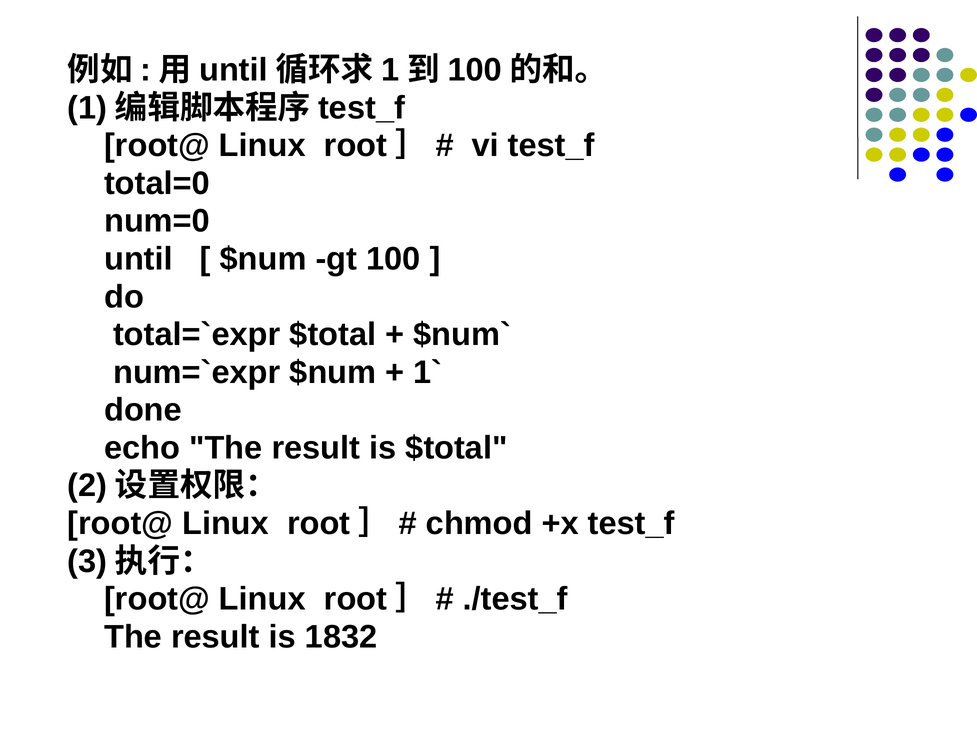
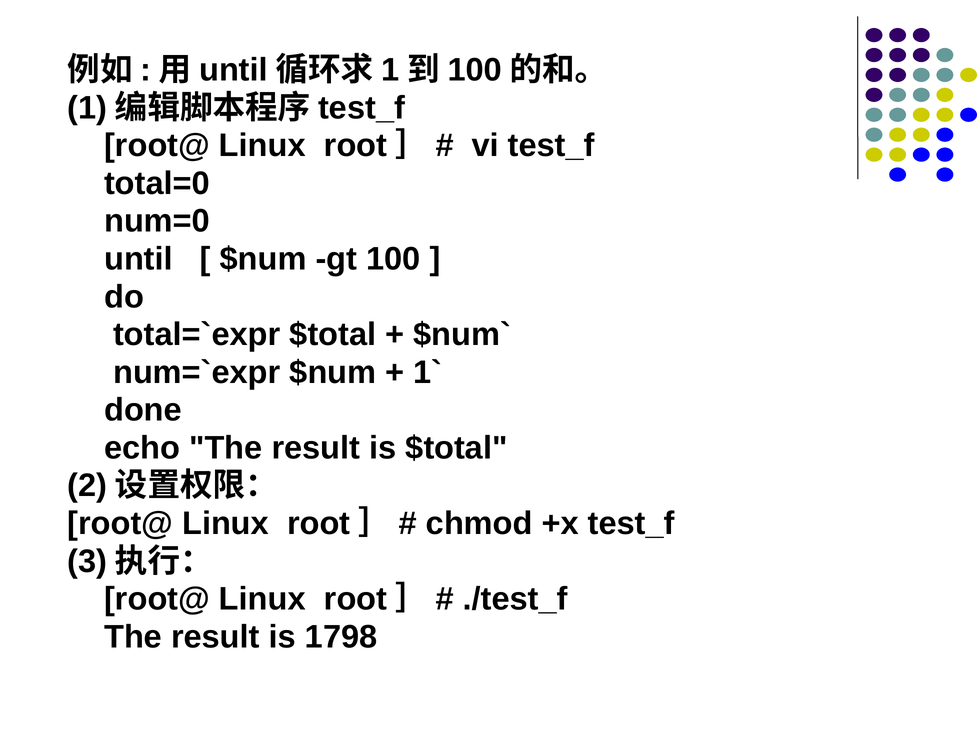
1832: 1832 -> 1798 (341, 637)
